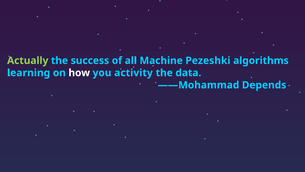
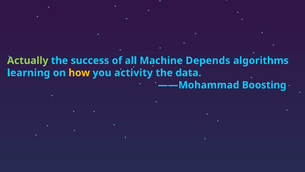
Pezeshki: Pezeshki -> Depends (208, 60)
how colour: white -> yellow (79, 73)
Depends: Depends -> Boosting (264, 85)
